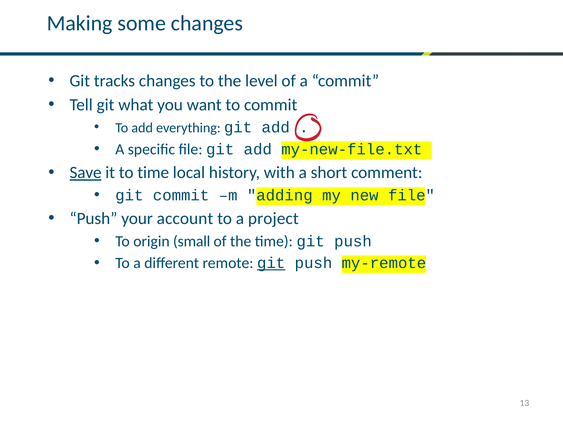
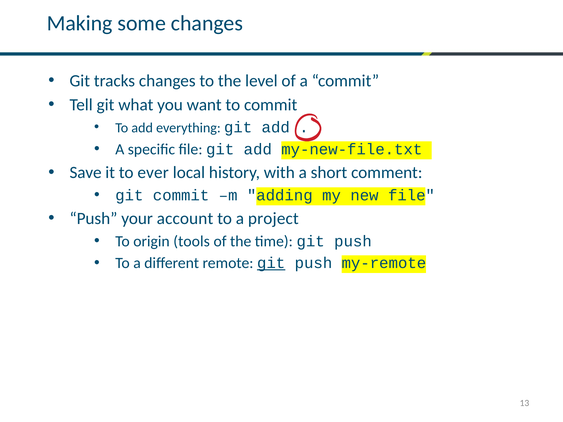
Save underline: present -> none (86, 173)
to time: time -> ever (153, 173)
small: small -> tools (192, 241)
